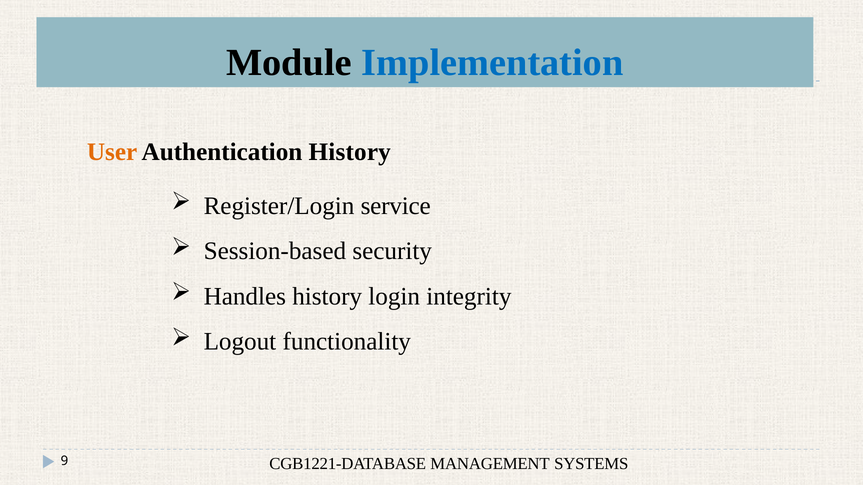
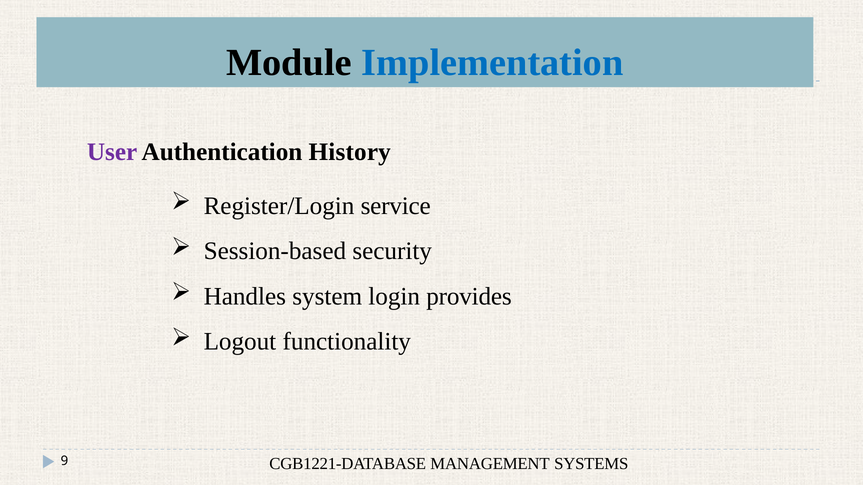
User colour: orange -> purple (112, 152)
Handles history: history -> system (327, 297)
integrity: integrity -> provides (469, 297)
